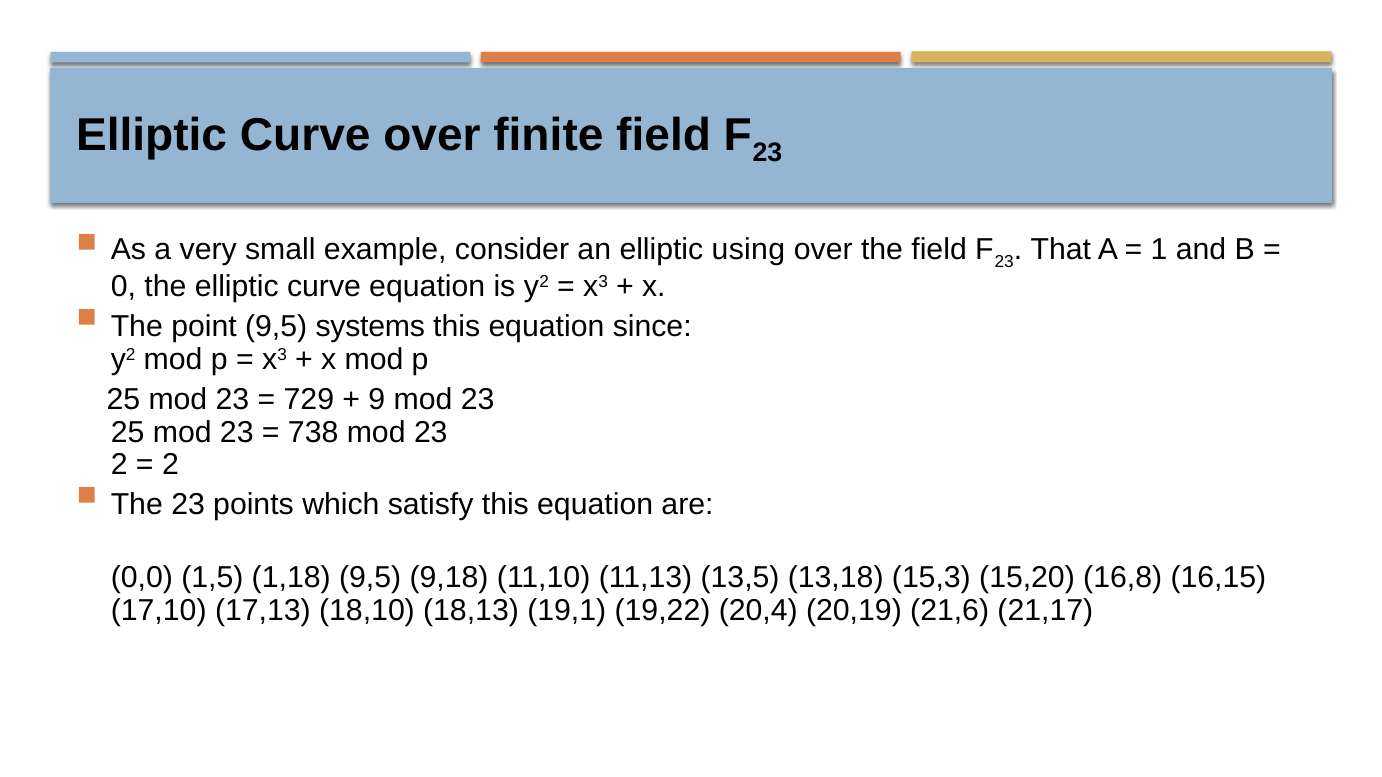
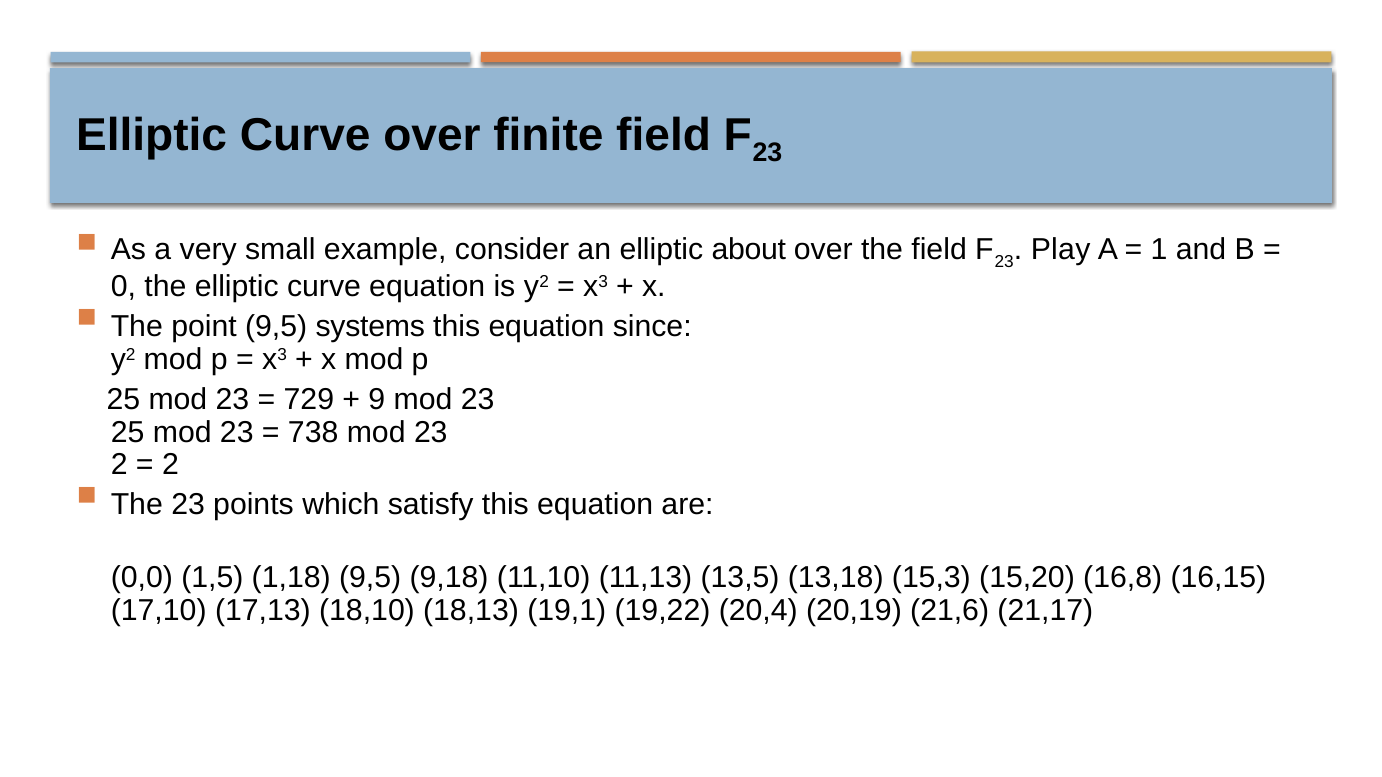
using: using -> about (749, 250)
That: That -> Play (1061, 250)
